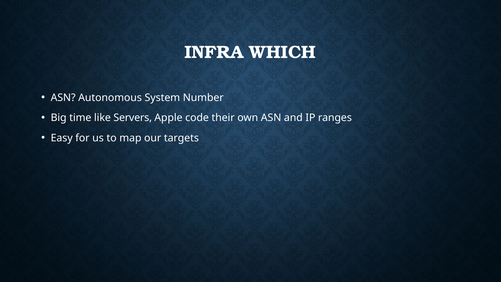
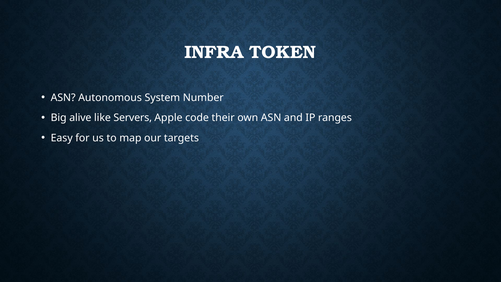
WHICH: WHICH -> TOKEN (283, 52)
time: time -> alive (80, 118)
